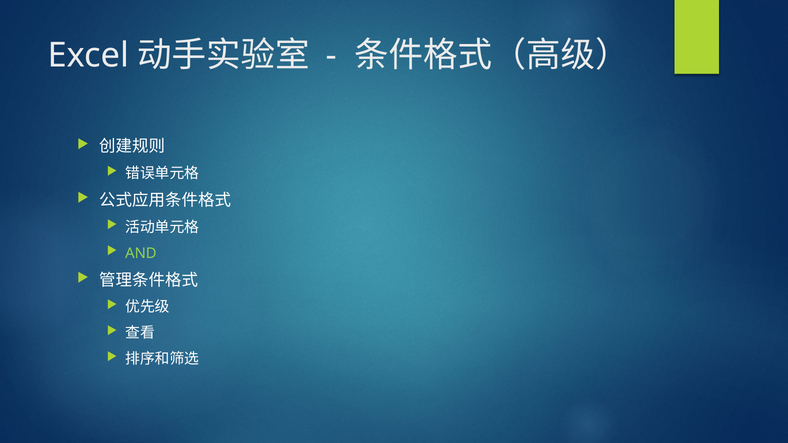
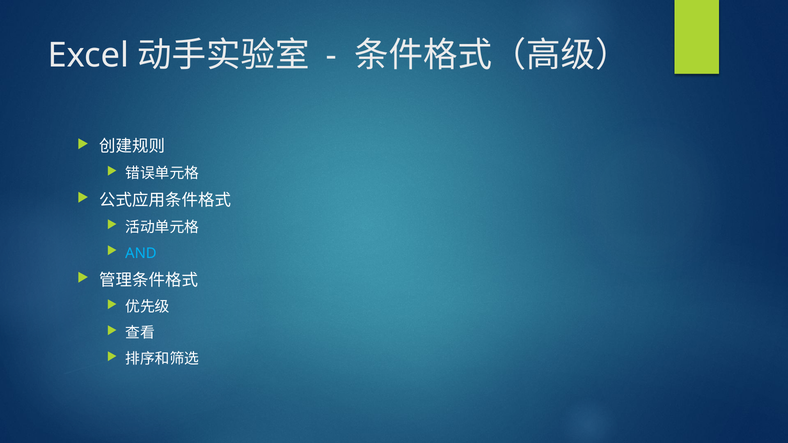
AND colour: light green -> light blue (141, 253)
